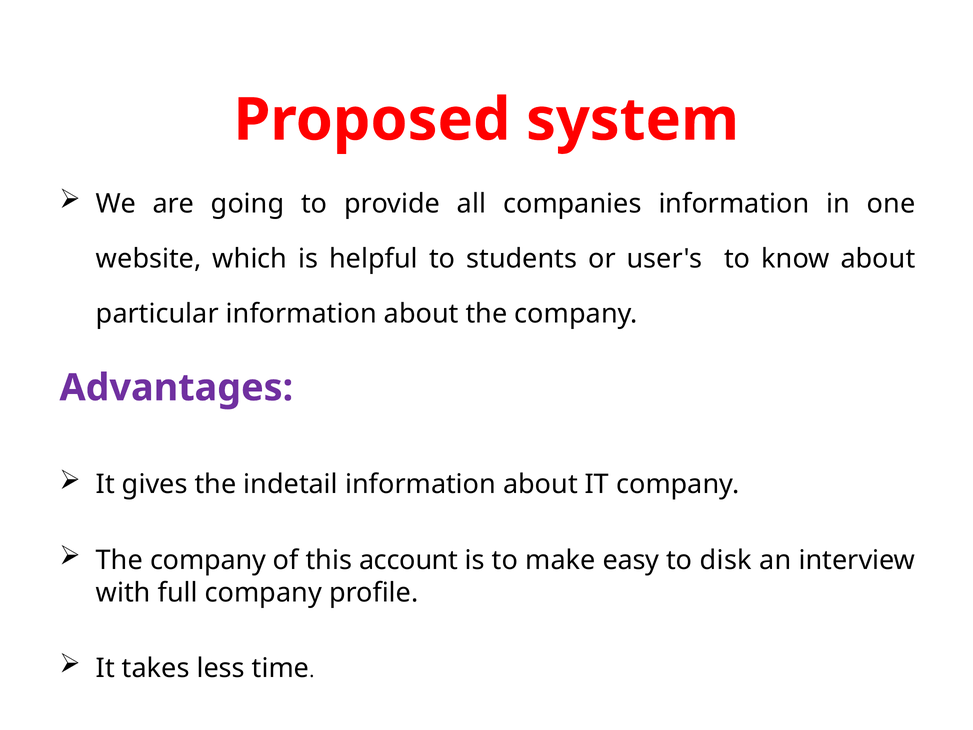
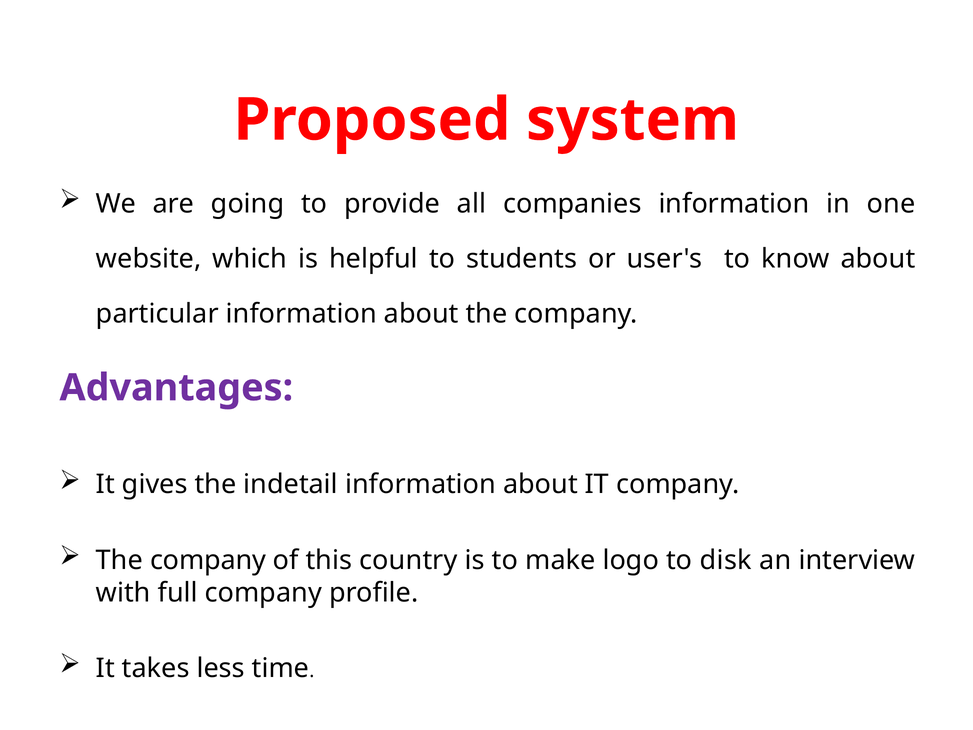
account: account -> country (408, 560)
easy: easy -> logo (631, 560)
